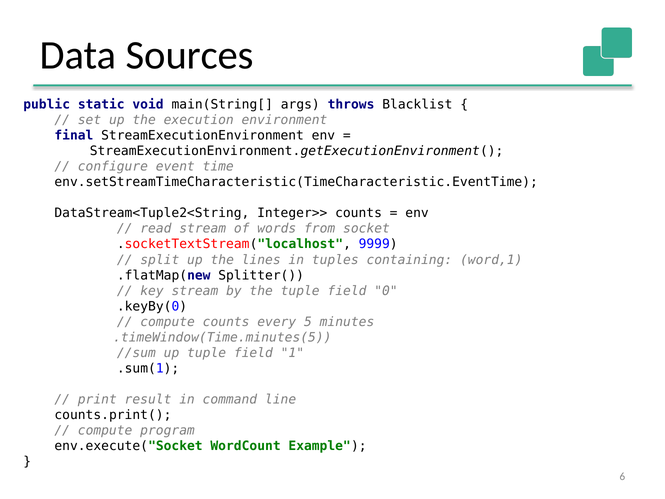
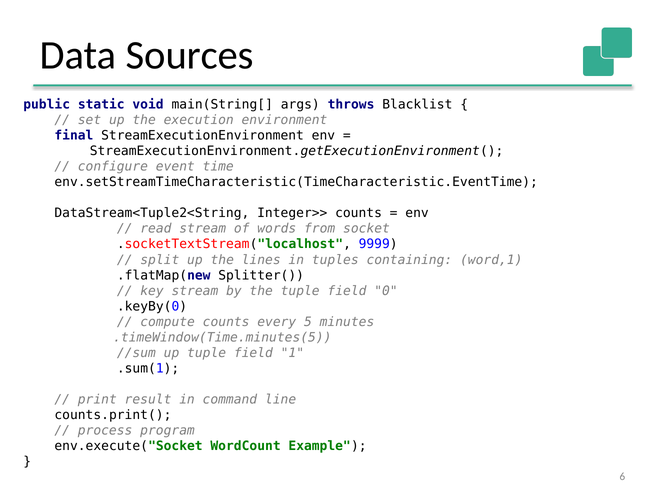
compute: compute -> process (105, 430)
